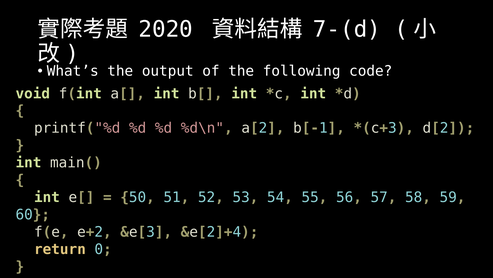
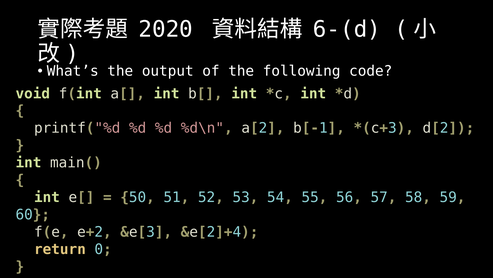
7-(d: 7-(d -> 6-(d (347, 29)
